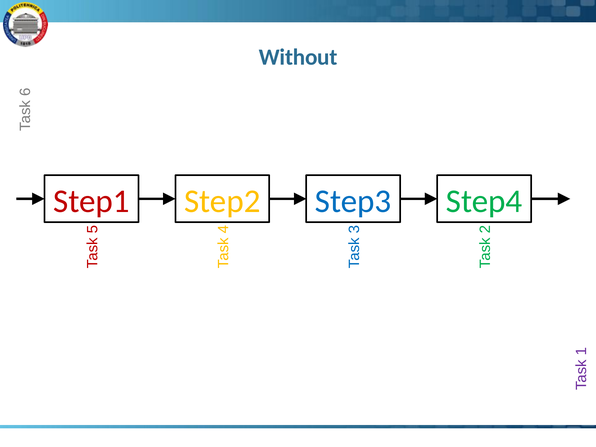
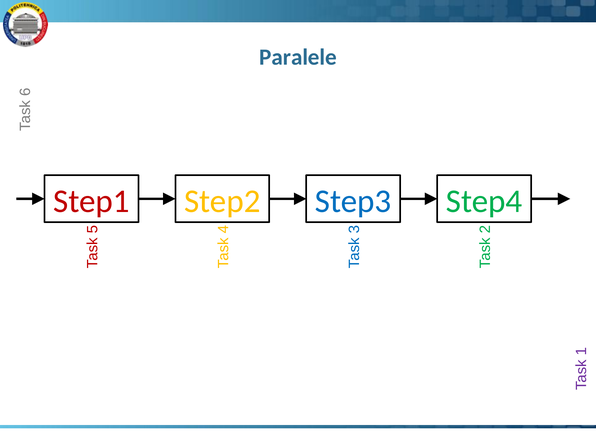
Without: Without -> Paralele (298, 57)
